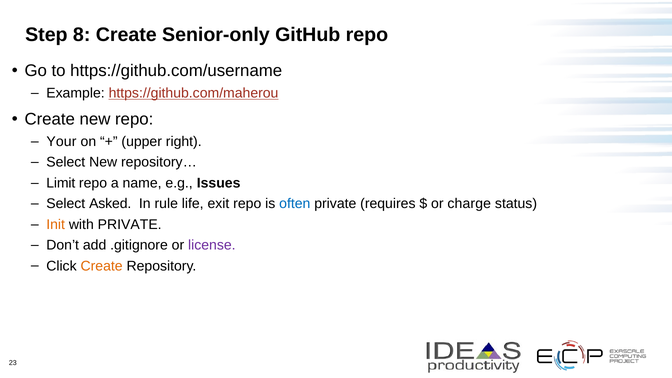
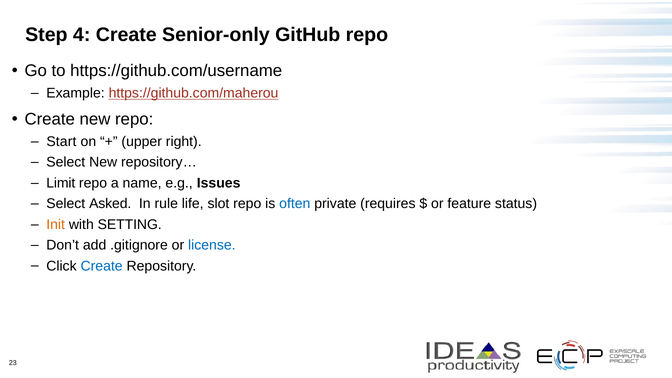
8: 8 -> 4 (82, 35)
Your: Your -> Start (61, 142)
exit: exit -> slot (218, 204)
charge: charge -> feature (469, 204)
with PRIVATE: PRIVATE -> SETTING (130, 225)
license colour: purple -> blue (212, 245)
Create colour: orange -> blue (102, 266)
